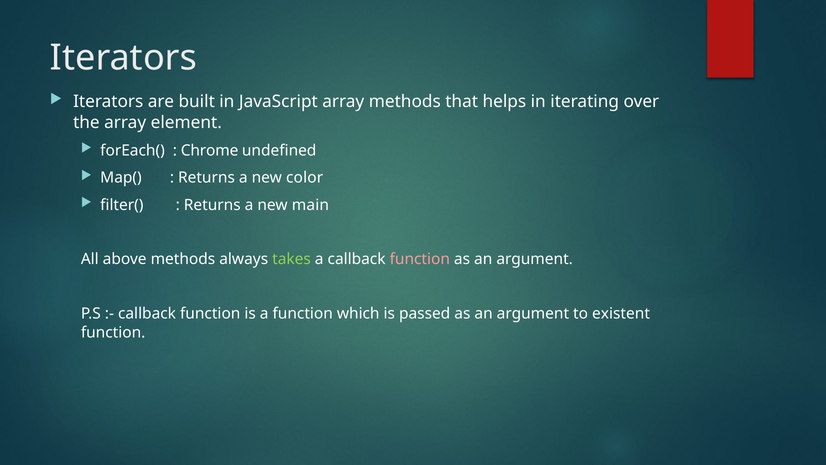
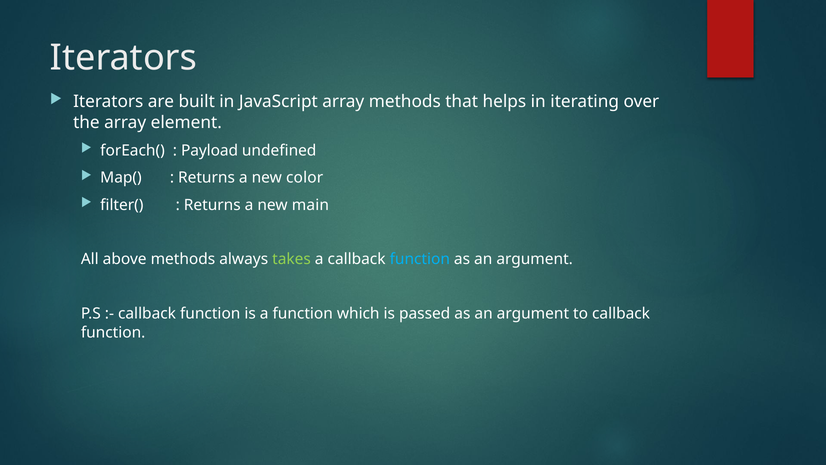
Chrome: Chrome -> Payload (210, 150)
function colour: pink -> light blue (420, 259)
to existent: existent -> callback (621, 314)
